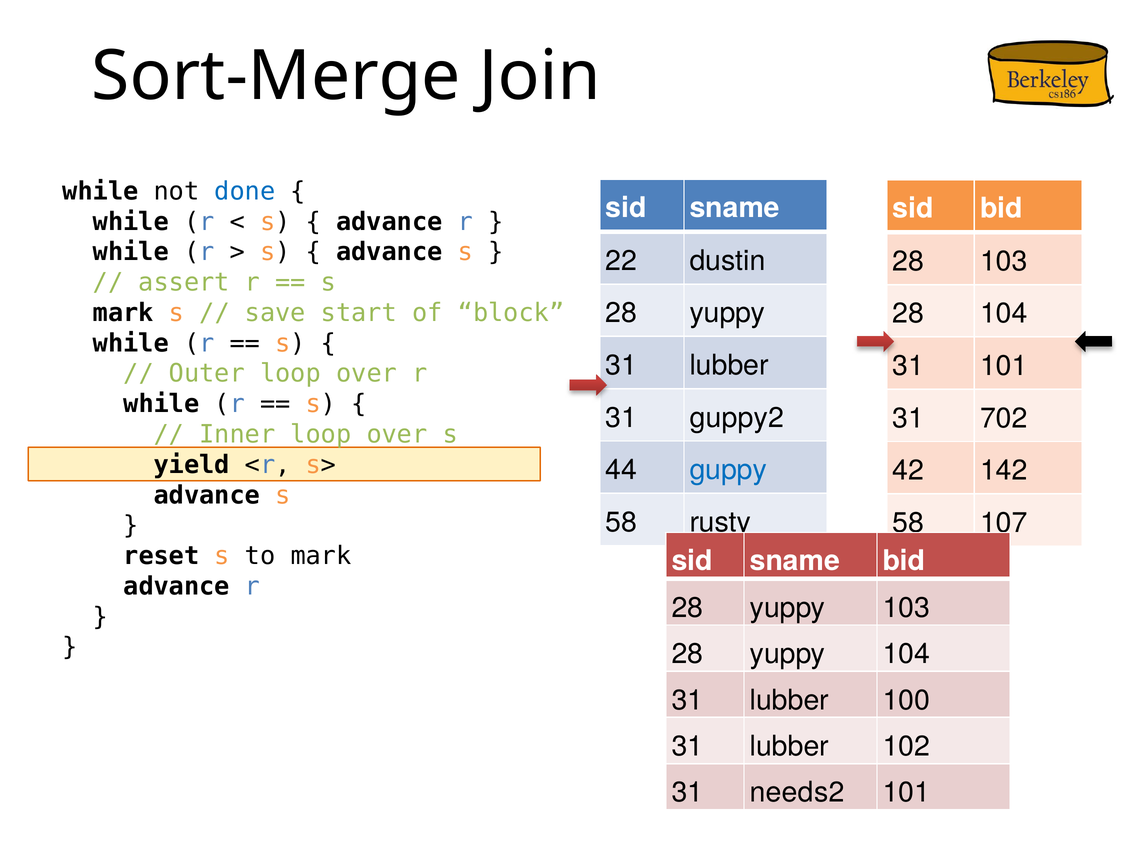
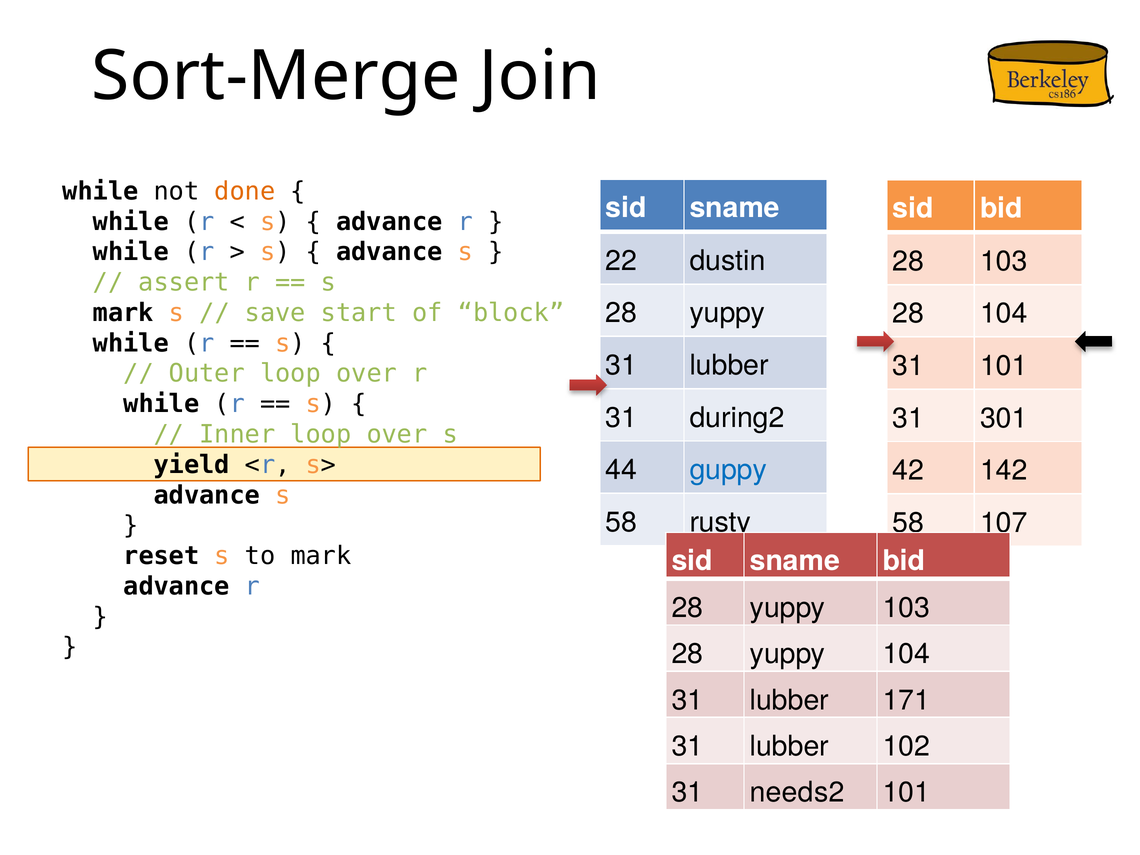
done colour: blue -> orange (245, 191)
guppy2: guppy2 -> during2 (737, 418)
702: 702 -> 301 (1004, 418)
100: 100 -> 171 (906, 700)
